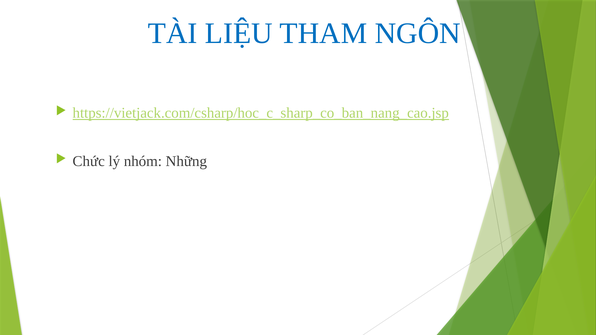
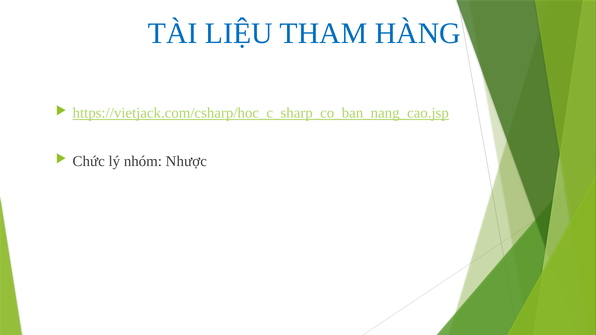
NGÔN: NGÔN -> HÀNG (418, 33)
Những: Những -> Nhược (186, 161)
